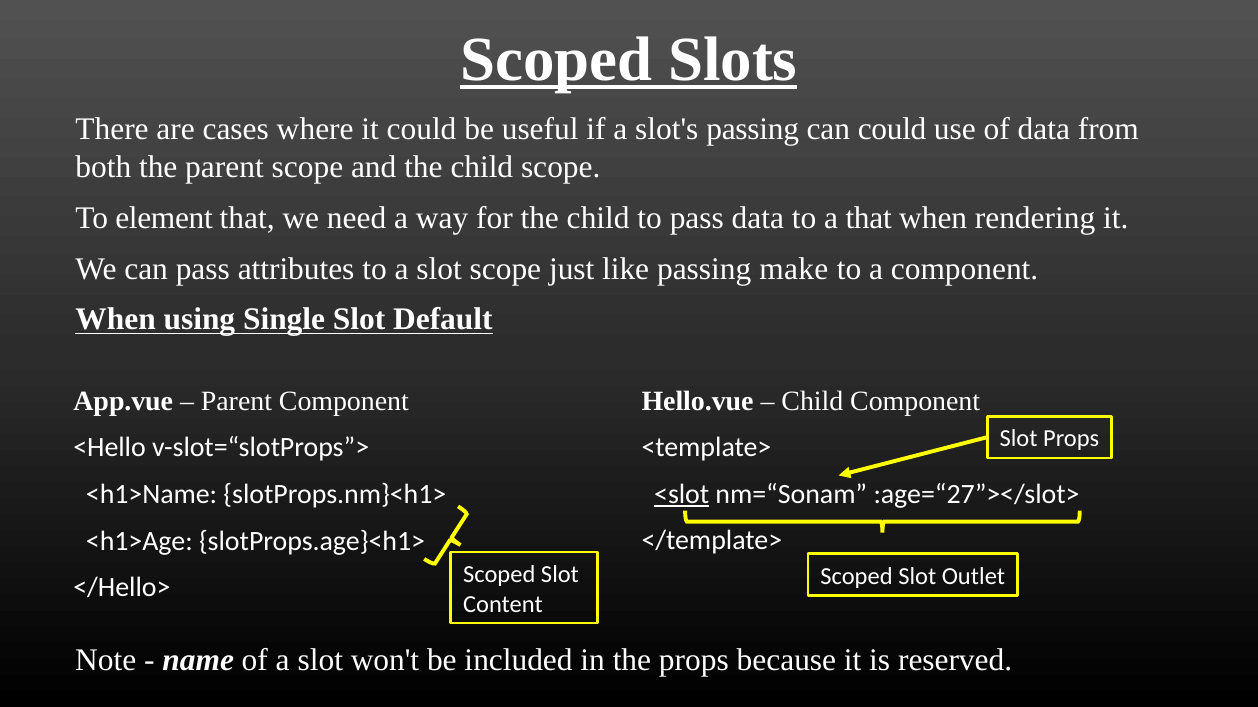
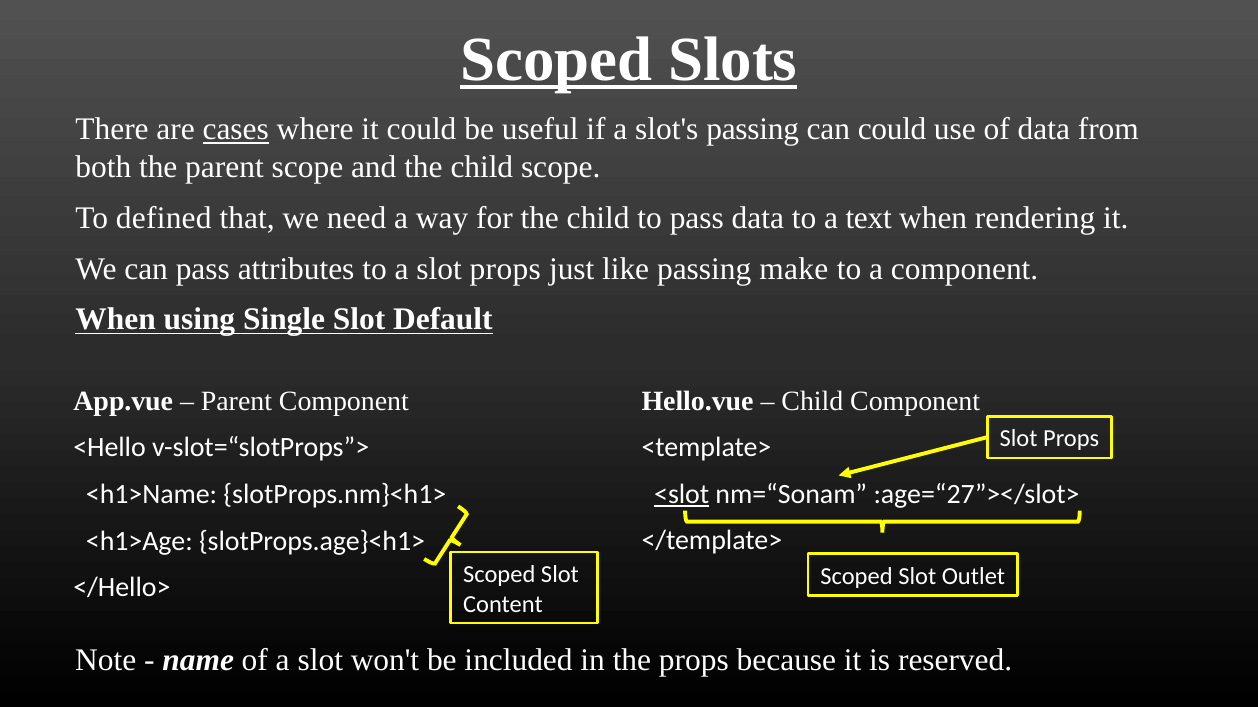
cases underline: none -> present (236, 130)
element: element -> defined (164, 218)
a that: that -> text (869, 218)
a slot scope: scope -> props (505, 269)
